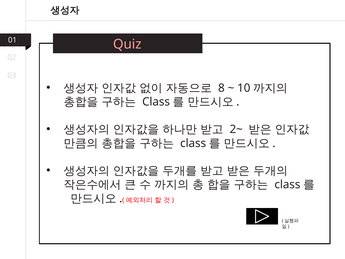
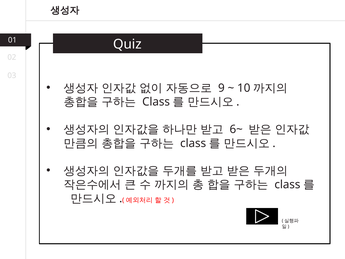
Quiz colour: pink -> white (127, 44)
8: 8 -> 9 (221, 88)
2~: 2~ -> 6~ (236, 129)
